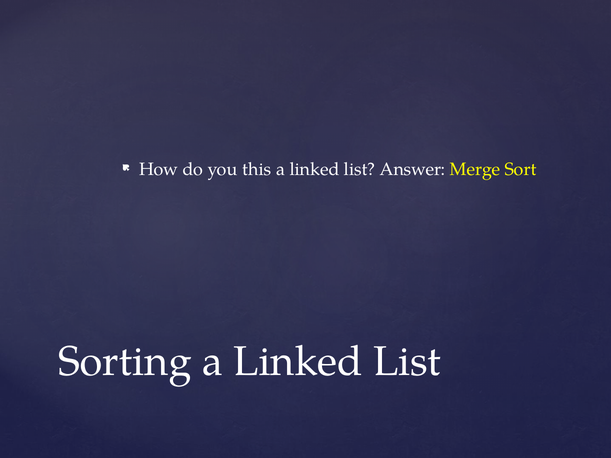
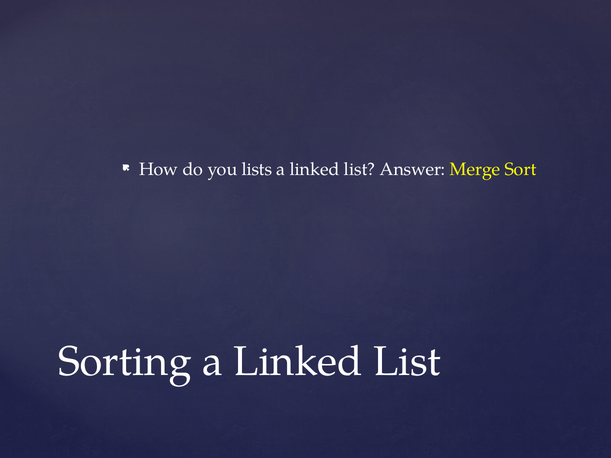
this: this -> lists (257, 169)
